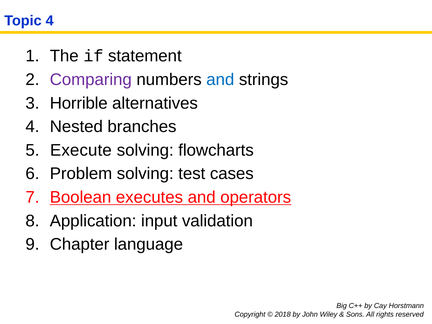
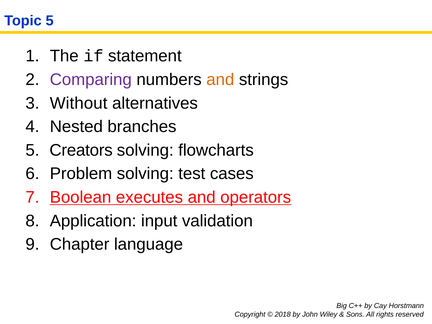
Topic 4: 4 -> 5 (50, 21)
and colour: blue -> orange (220, 80)
Horrible: Horrible -> Without (79, 103)
Execute: Execute -> Creators (81, 150)
